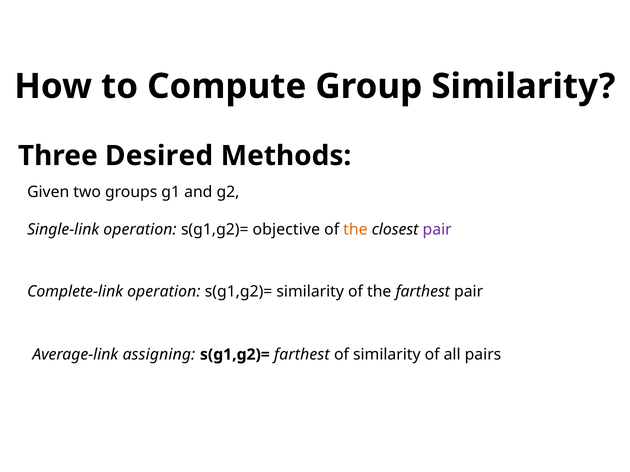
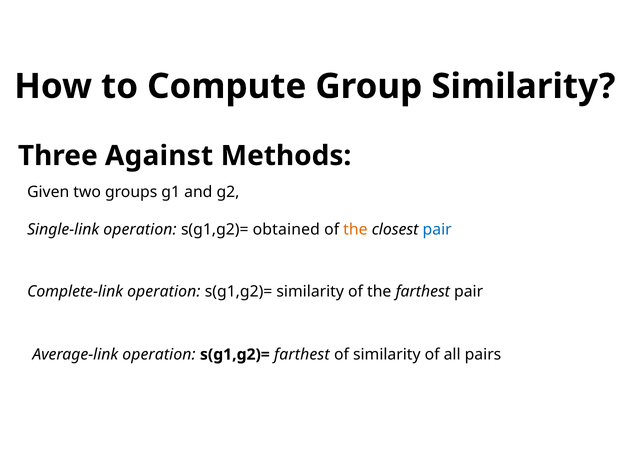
Desired: Desired -> Against (159, 156)
objective: objective -> obtained (286, 230)
pair colour: purple -> blue (437, 230)
Average-link assigning: assigning -> operation (159, 355)
